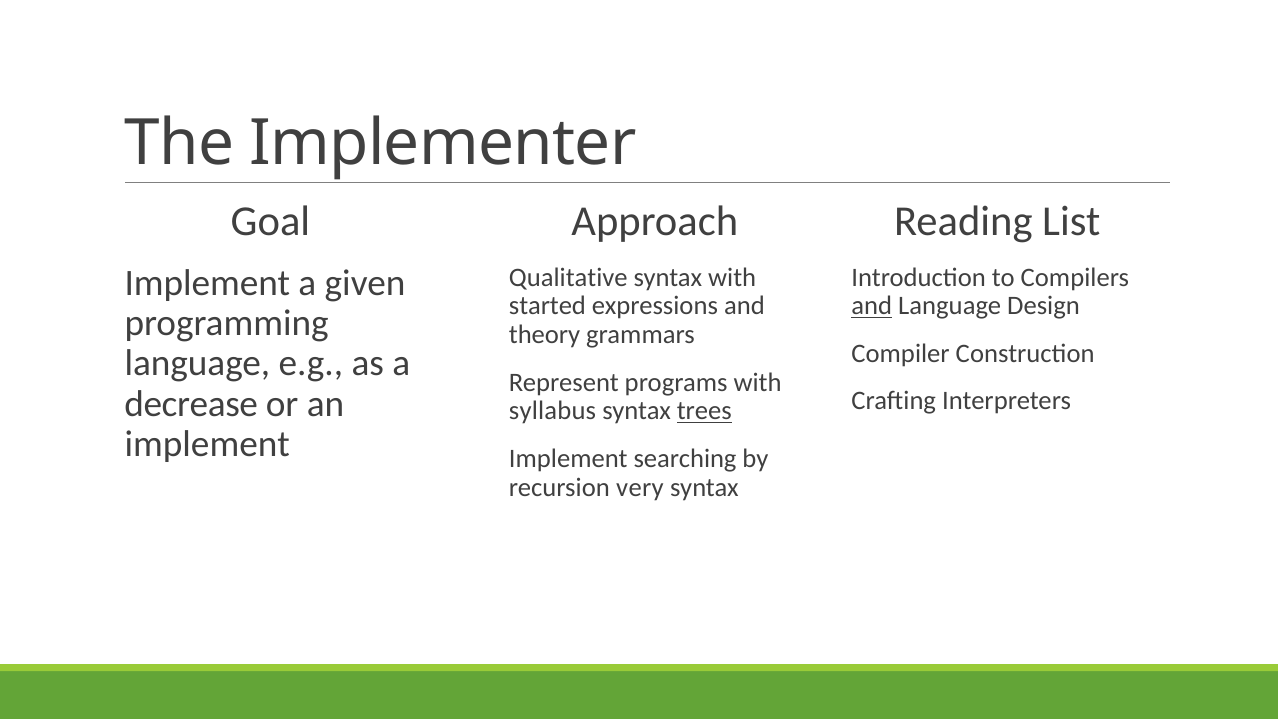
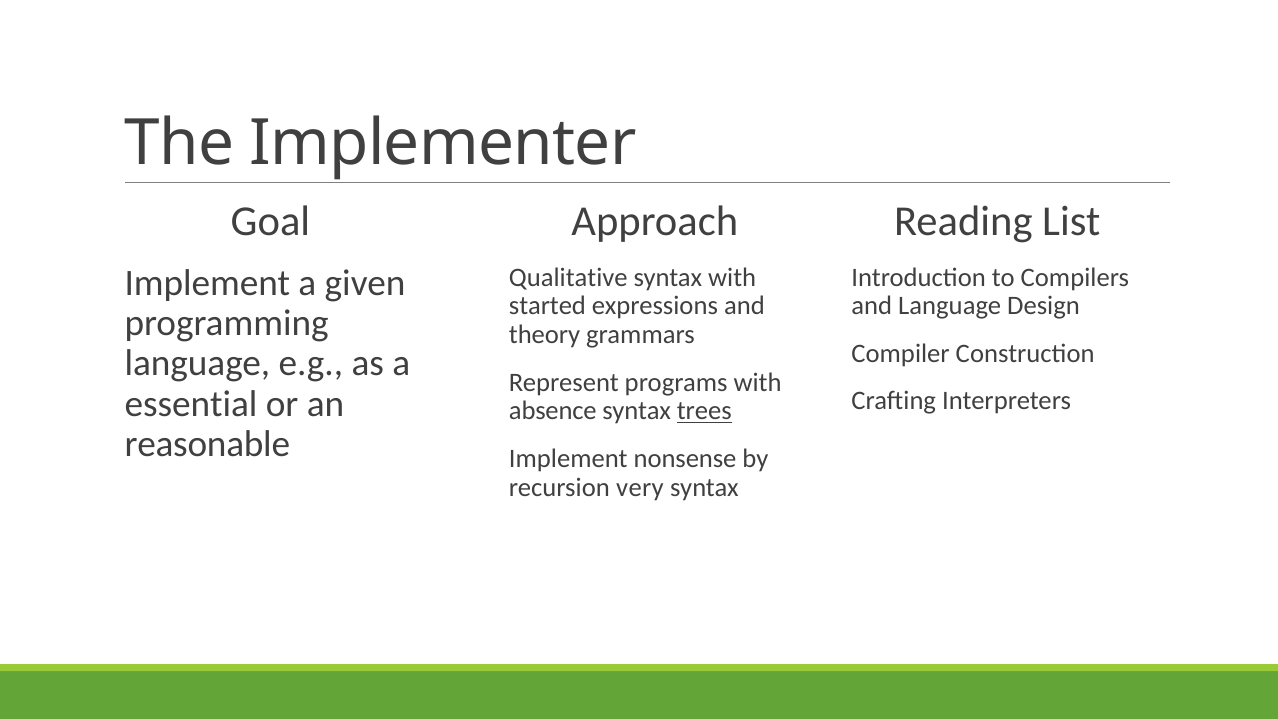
and underline: present -> none (872, 306)
decrease: decrease -> essential (191, 404)
syllabus: syllabus -> absence (553, 411)
implement: implement -> reasonable (207, 444)
searching: searching -> nonsense (685, 458)
